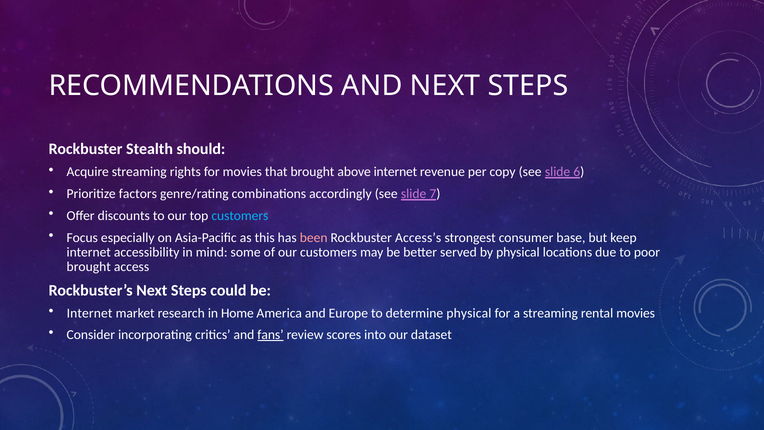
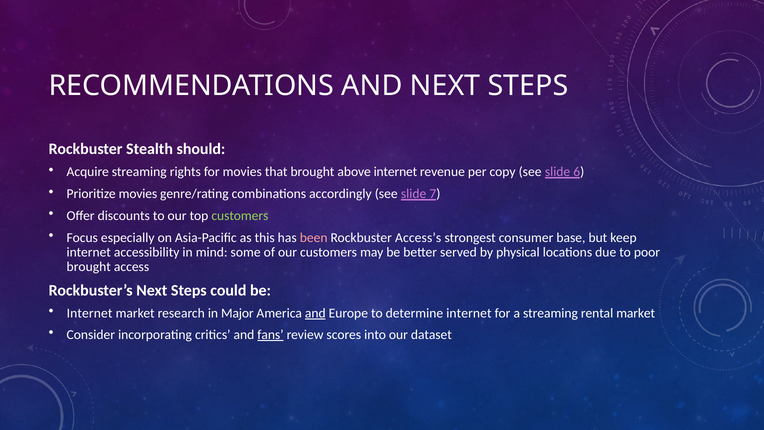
Prioritize factors: factors -> movies (138, 194)
customers colour: light blue -> light green (240, 216)
Home: Home -> Major (237, 313)
and underline: none -> present (315, 313)
determine physical: physical -> internet (469, 313)
rental movies: movies -> market (636, 313)
